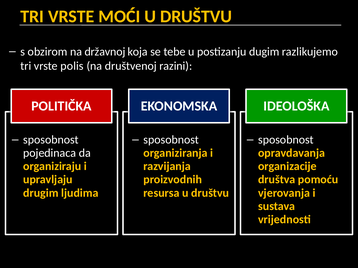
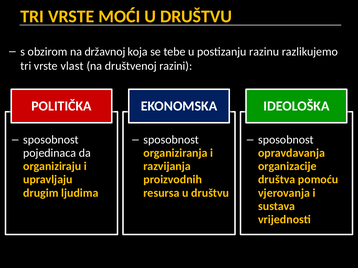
dugim: dugim -> razinu (264, 52)
polis: polis -> vlast (72, 66)
